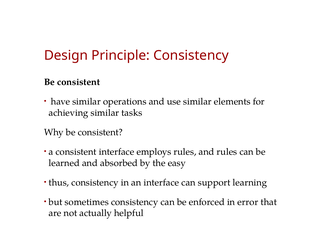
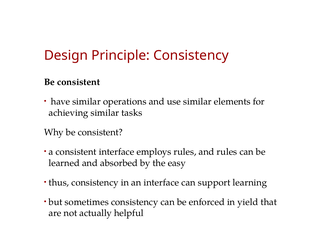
error: error -> yield (248, 202)
